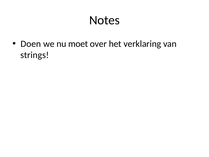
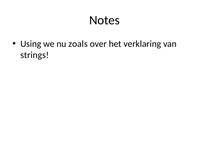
Doen: Doen -> Using (31, 44)
moet: moet -> zoals (78, 44)
